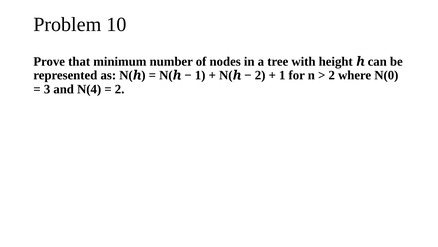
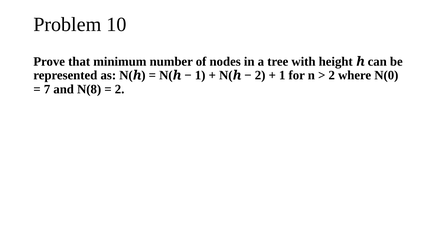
3: 3 -> 7 (47, 89)
N(4: N(4 -> N(8 (89, 89)
